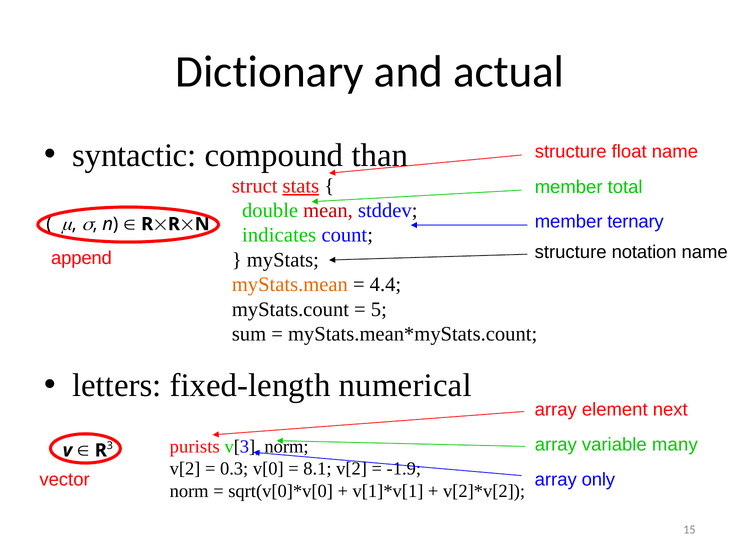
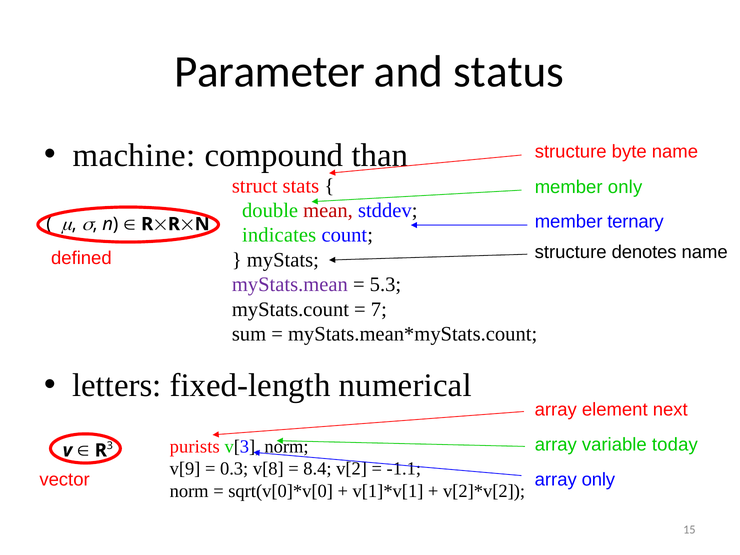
Dictionary: Dictionary -> Parameter (270, 72)
actual: actual -> status (509, 72)
syntactic: syntactic -> machine (134, 155)
float: float -> byte (629, 151)
stats underline: present -> none (301, 186)
member total: total -> only (625, 187)
notation: notation -> denotes (644, 252)
append: append -> defined (81, 258)
myStats.mean colour: orange -> purple (290, 285)
4.4: 4.4 -> 5.3 (385, 285)
5: 5 -> 7 (379, 309)
many: many -> today (675, 444)
v[2: v[2 -> v[9 (185, 469)
v[0: v[0 -> v[8 (268, 469)
8.1: 8.1 -> 8.4 (317, 469)
-1.9: -1.9 -> -1.1 (404, 469)
